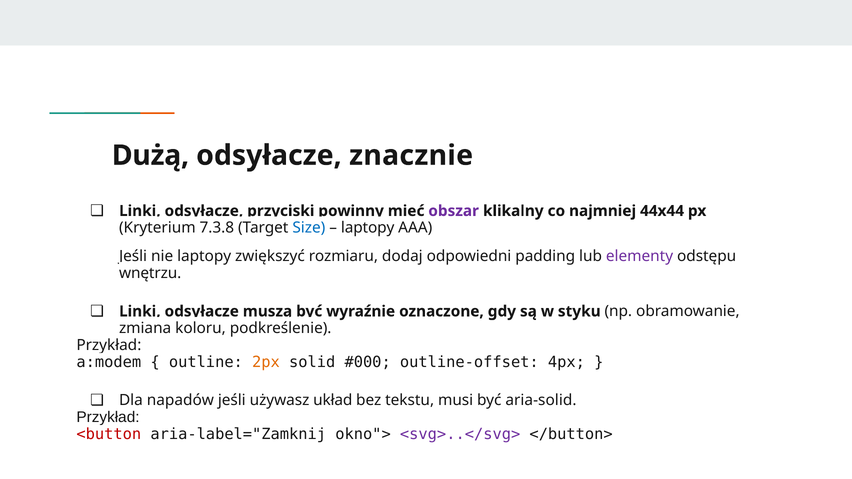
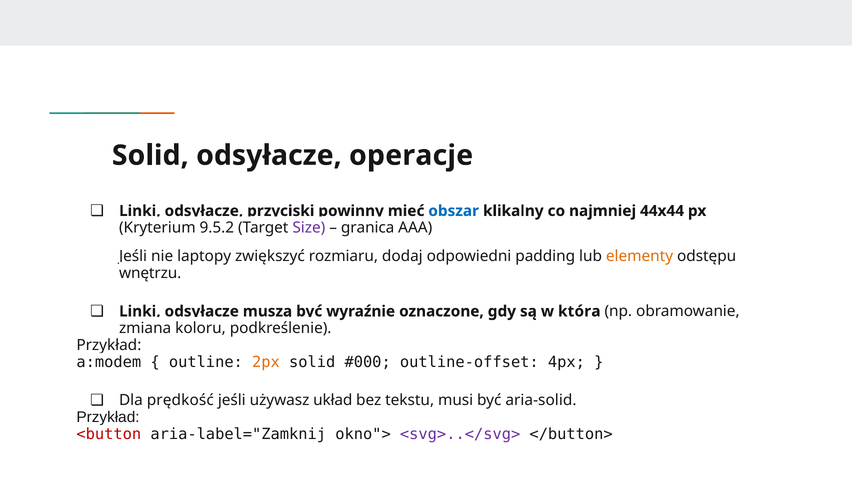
Dużą: Dużą -> Solid (150, 156)
znacznie: znacznie -> operacje (411, 156)
obszar colour: purple -> blue (454, 211)
7.3.8: 7.3.8 -> 9.5.2 (217, 228)
Size colour: blue -> purple (309, 228)
laptopy: laptopy -> granica (368, 228)
elementy colour: purple -> orange (639, 256)
styku: styku -> która (579, 312)
napadów: napadów -> prędkość (180, 401)
